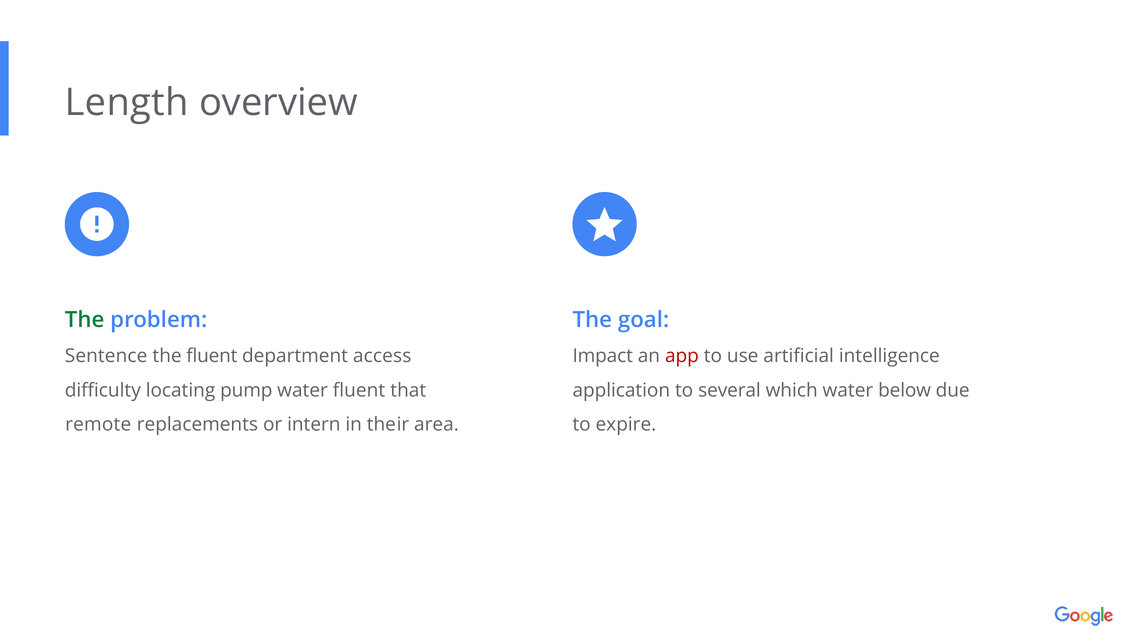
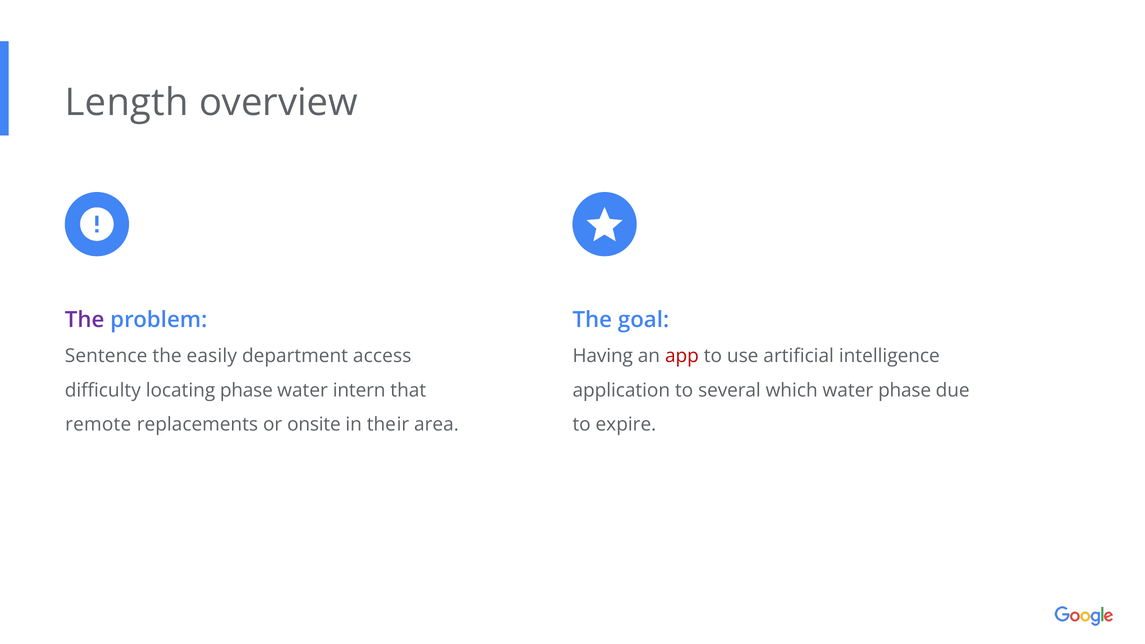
The colour: green -> purple (85, 320)
the fluent: fluent -> easily (212, 356)
Impact: Impact -> Having (603, 356)
locating pump: pump -> phase (246, 390)
water fluent: fluent -> intern (359, 390)
water below: below -> phase (905, 390)
intern: intern -> onsite (314, 425)
